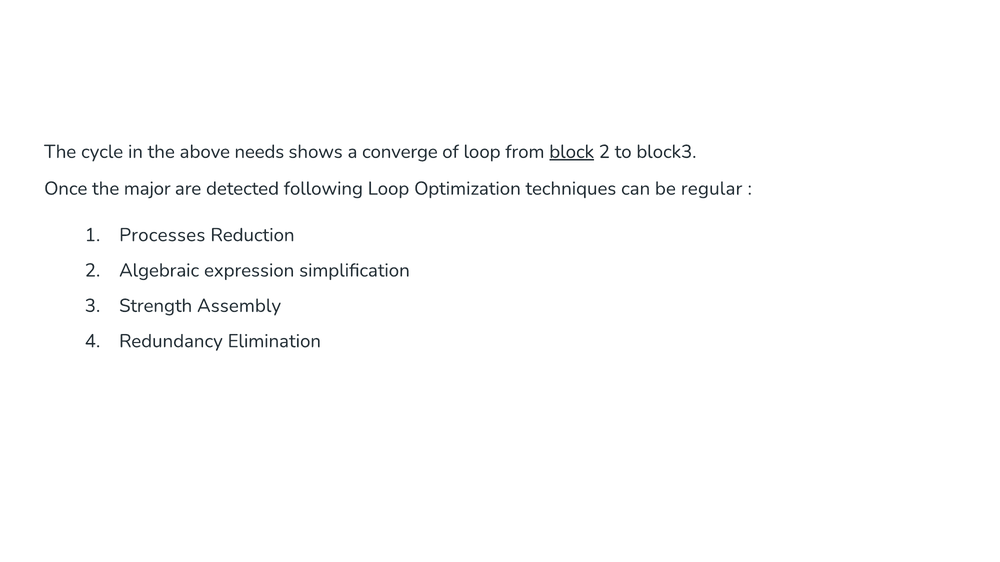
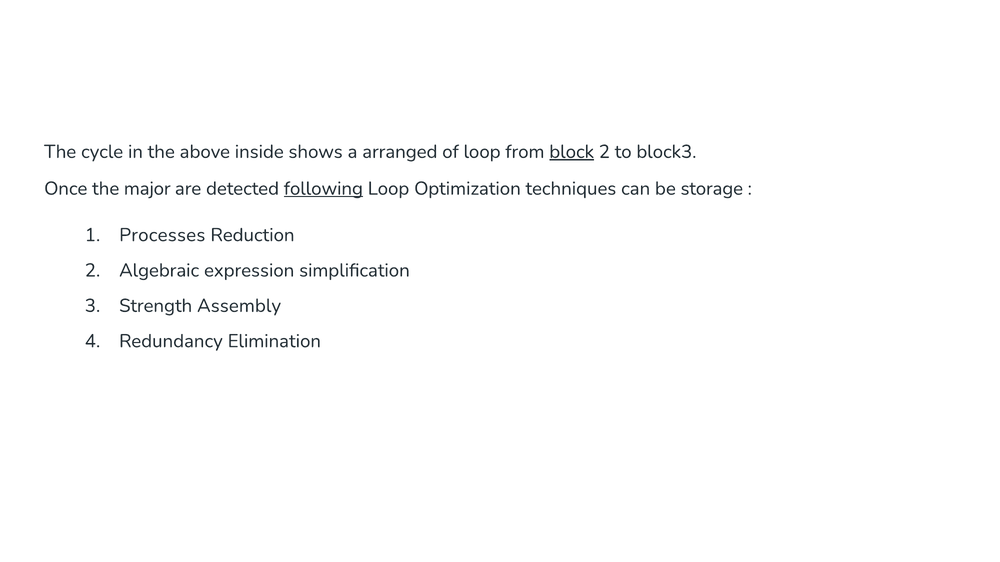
needs: needs -> inside (259, 152)
converge: converge -> arranged (400, 152)
following underline: none -> present (323, 189)
regular: regular -> storage (712, 189)
